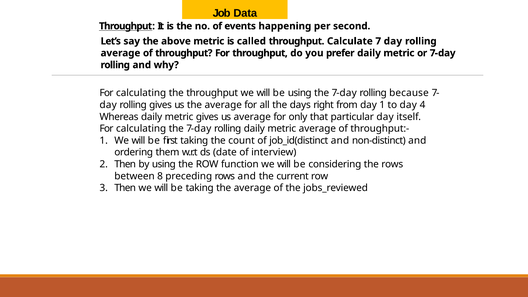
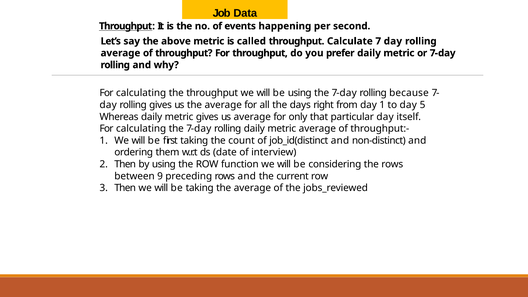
4: 4 -> 5 (423, 105)
8: 8 -> 9 (160, 176)
